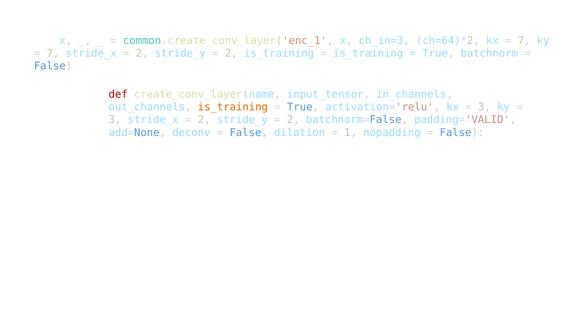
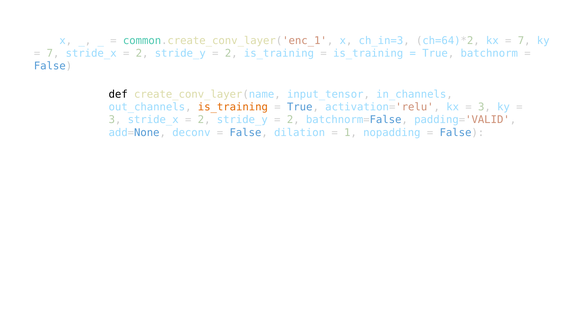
def colour: red -> black (118, 94)
